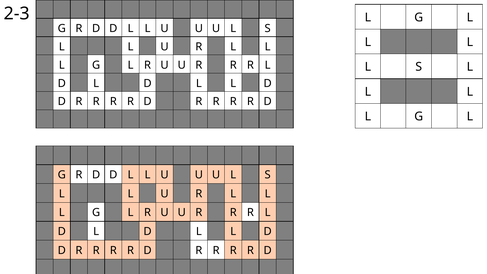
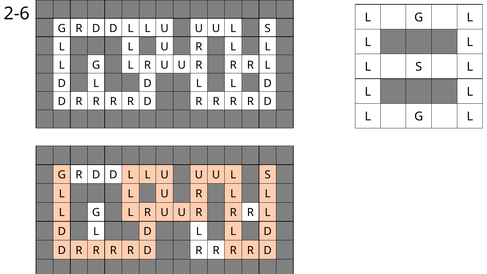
2-3: 2-3 -> 2-6 (17, 14)
